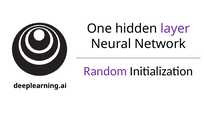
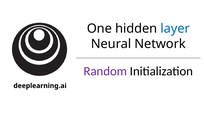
layer colour: purple -> blue (175, 28)
